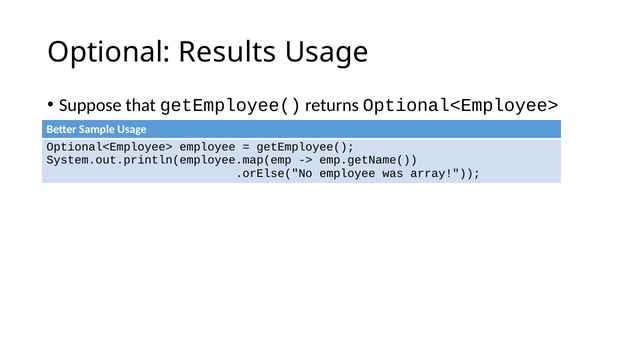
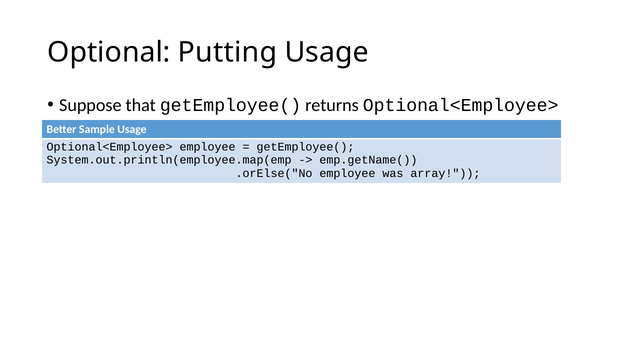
Results: Results -> Putting (228, 52)
